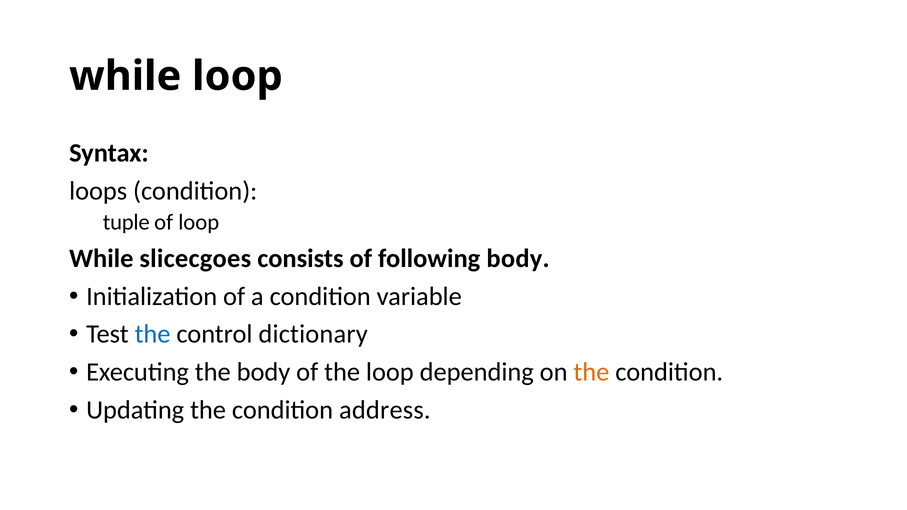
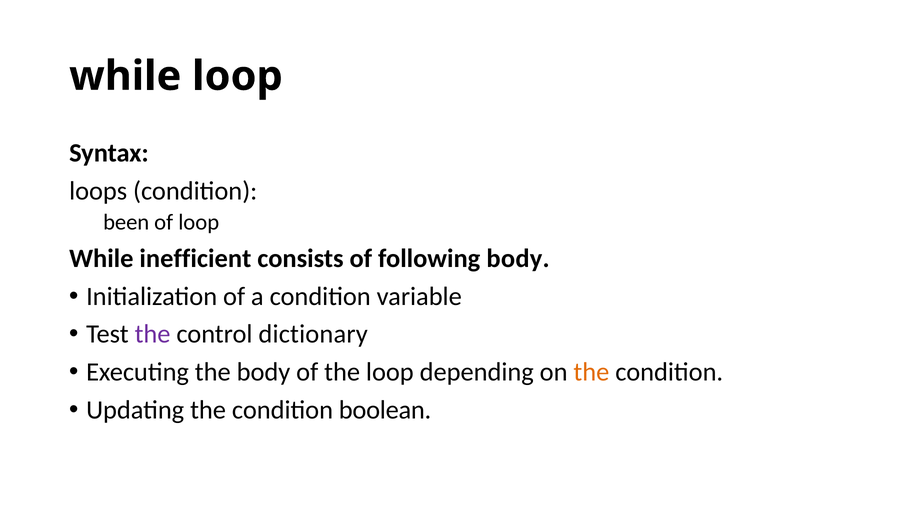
tuple: tuple -> been (126, 223)
slicecgoes: slicecgoes -> inefficient (195, 258)
the colour: blue -> purple (153, 334)
address: address -> boolean (385, 410)
